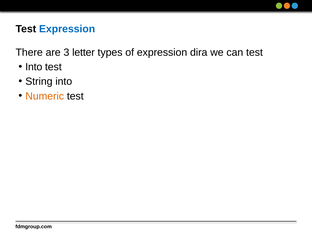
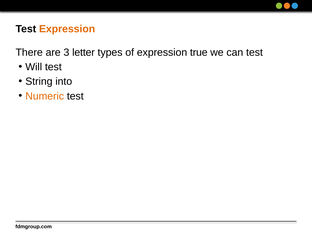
Expression colour: blue -> orange (67, 29)
dira: dira -> true (199, 52)
Into: Into -> Will (34, 67)
